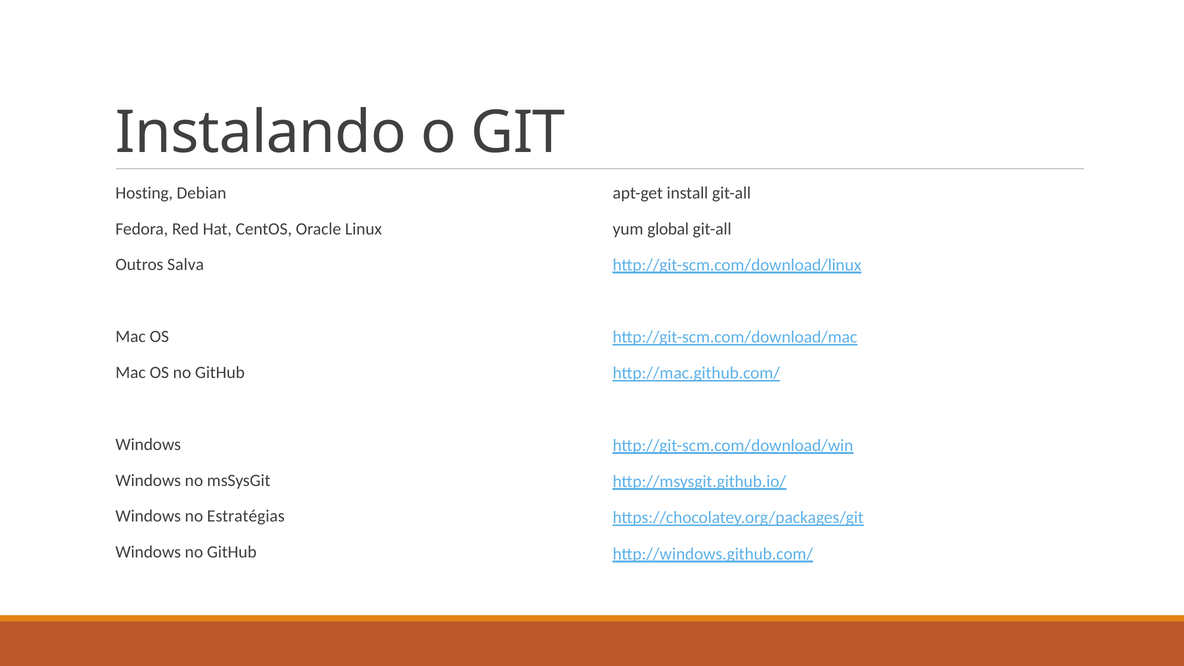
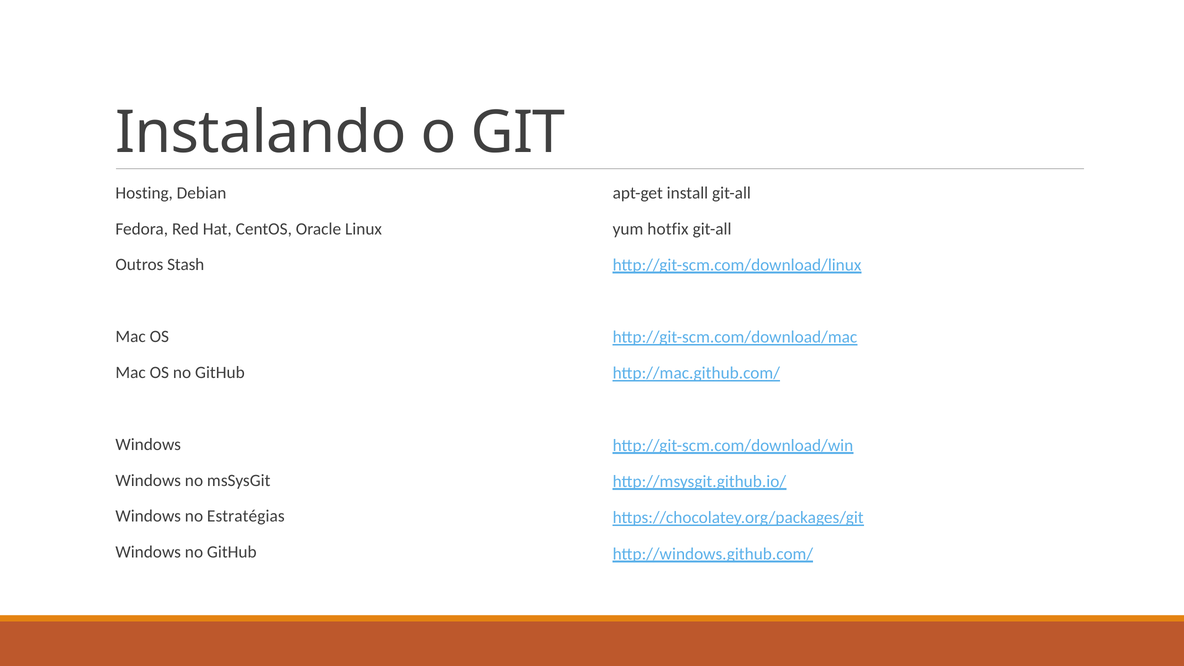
global: global -> hotfix (668, 229)
Salva: Salva -> Stash (186, 265)
